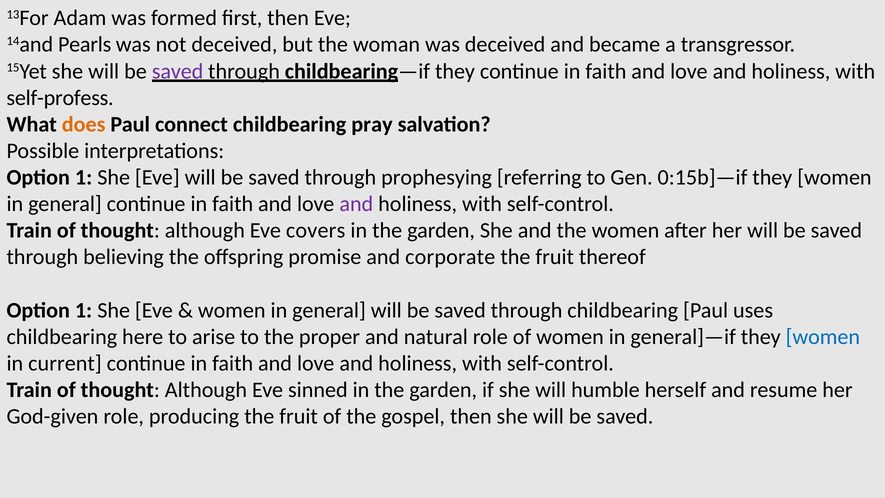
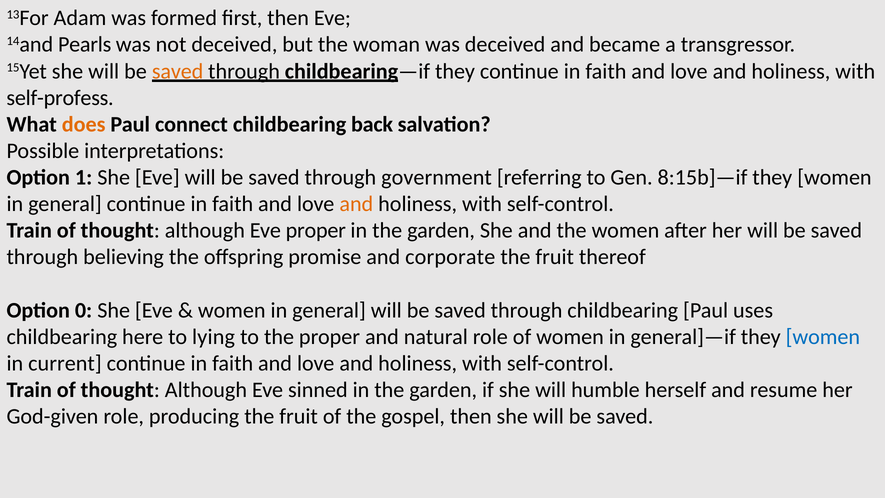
saved colour: purple -> orange (178, 71)
pray: pray -> back (372, 124)
prophesying: prophesying -> government (437, 177)
0:15b]—if: 0:15b]—if -> 8:15b]—if (702, 177)
and colour: purple -> orange (356, 204)
Eve covers: covers -> proper (316, 230)
1: 1 -> 0 (84, 310)
arise: arise -> lying (214, 337)
